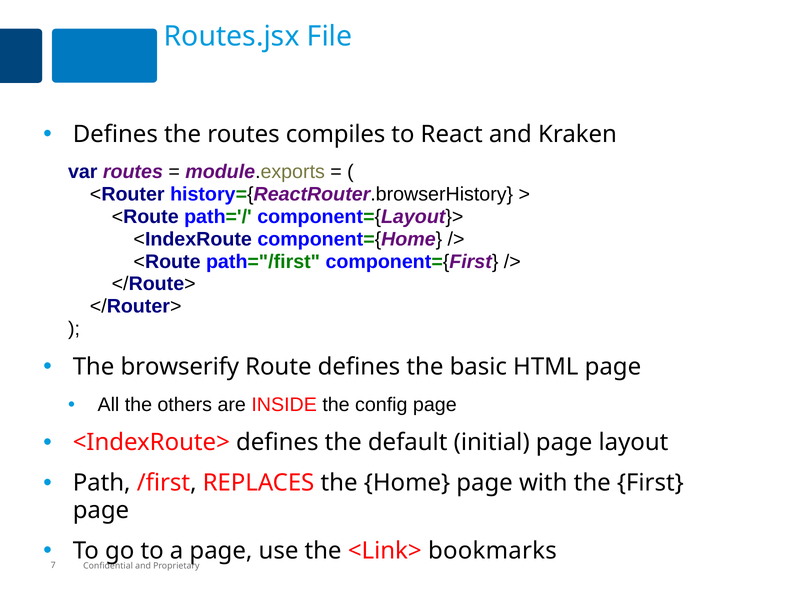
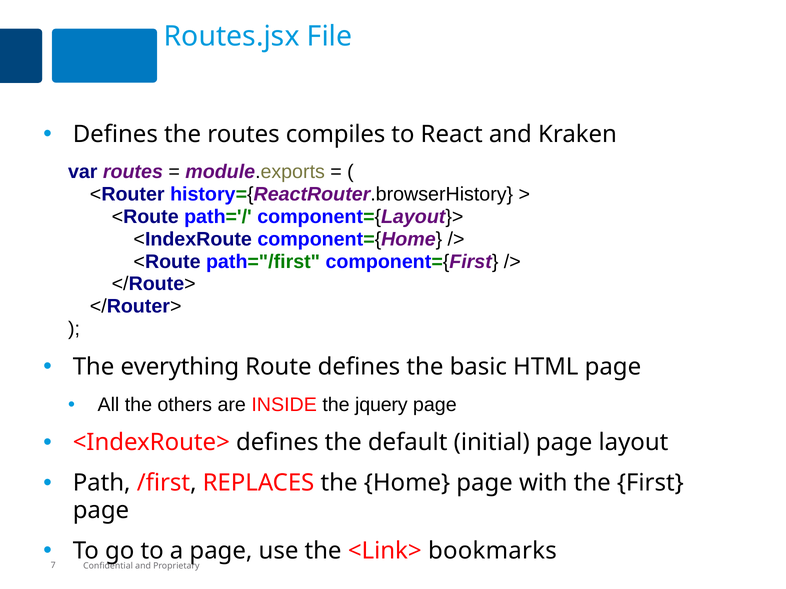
browserify: browserify -> everything (180, 367)
config: config -> jquery (381, 405)
